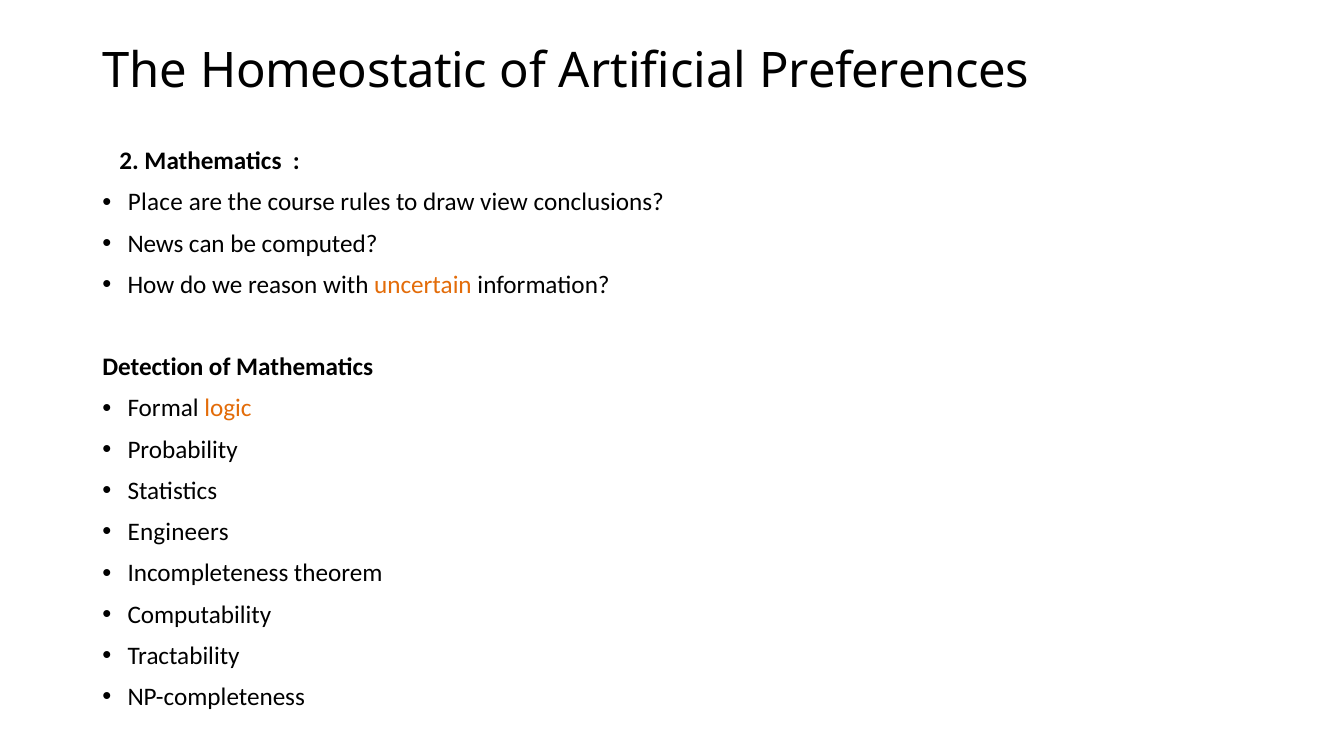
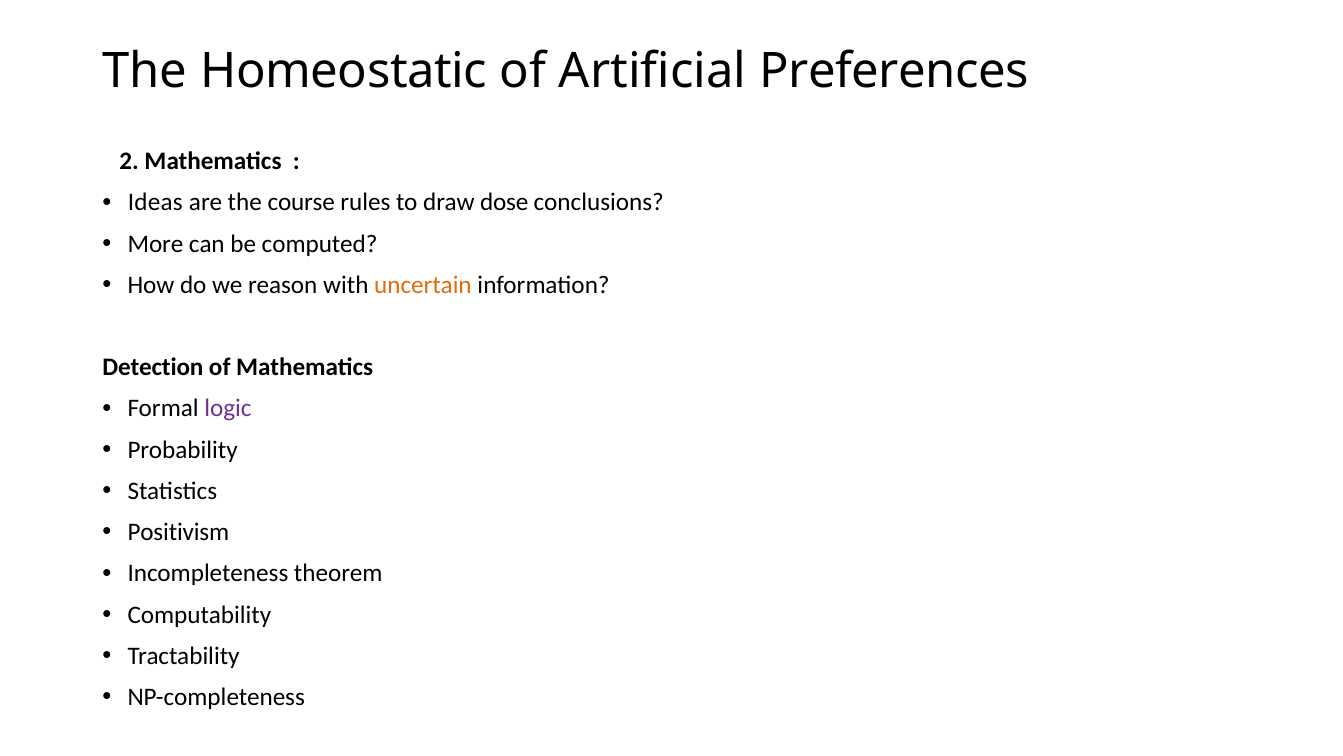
Place: Place -> Ideas (155, 202)
view: view -> dose (504, 202)
News: News -> More (155, 244)
logic colour: orange -> purple (228, 408)
Engineers: Engineers -> Positivism (178, 532)
